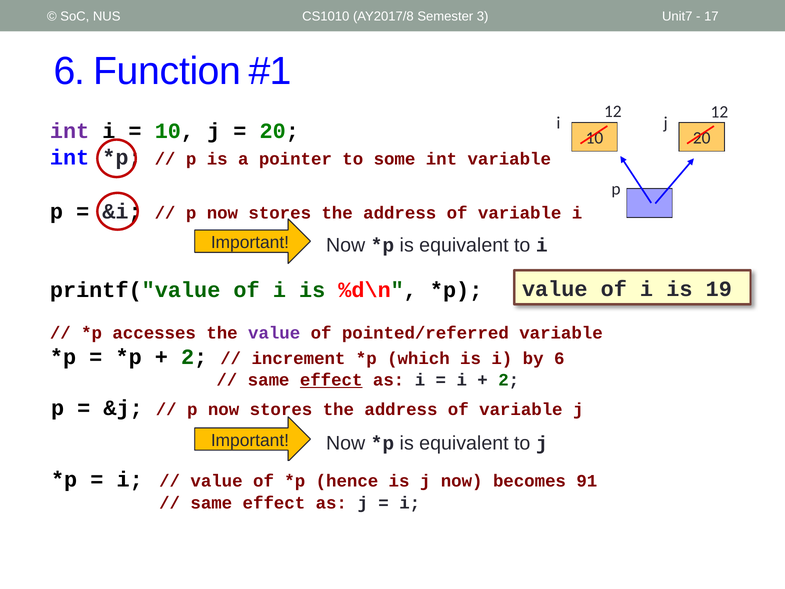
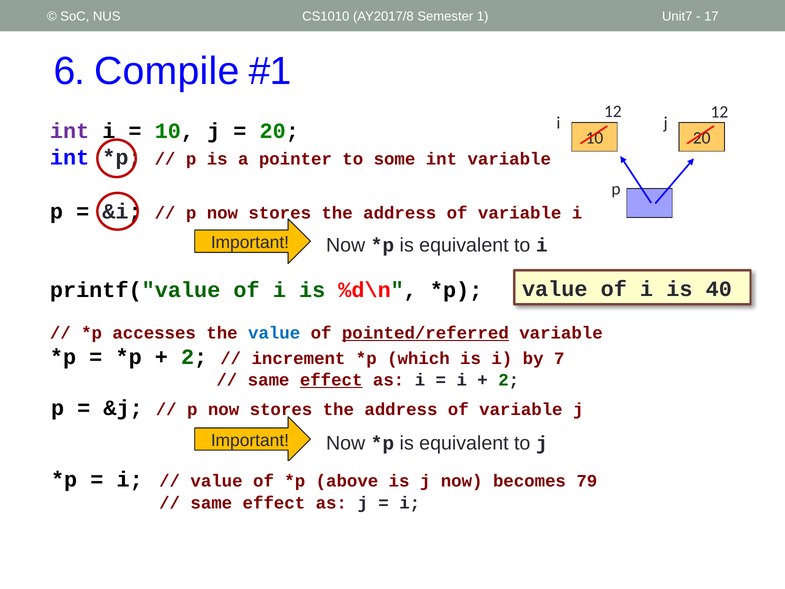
3: 3 -> 1 (483, 17)
Function: Function -> Compile (167, 71)
19: 19 -> 40 (719, 289)
value colour: purple -> blue (274, 333)
pointed/referred underline: none -> present (425, 333)
by 6: 6 -> 7 (559, 358)
hence: hence -> above (347, 481)
91: 91 -> 79 (587, 481)
